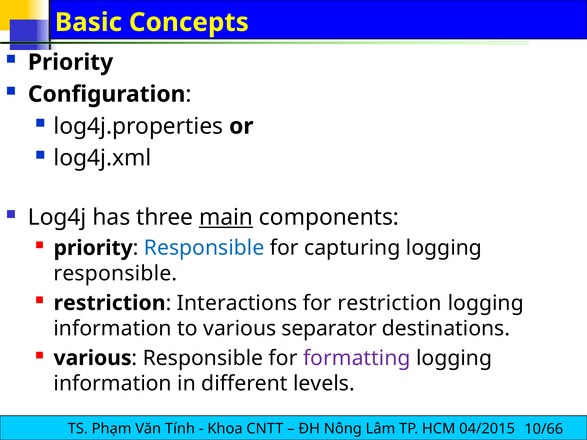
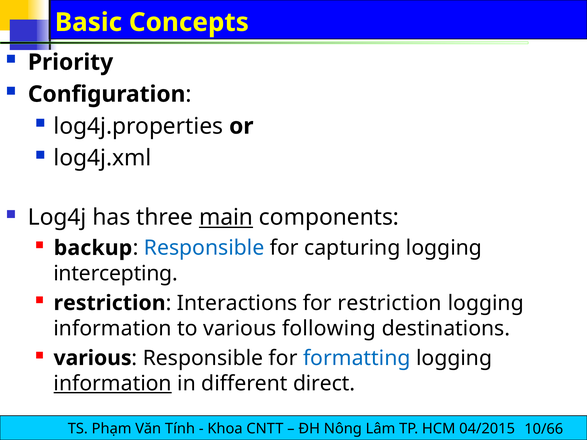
priority: priority -> backup (93, 248)
responsible: responsible -> intercepting (116, 274)
separator: separator -> following (329, 329)
formatting colour: purple -> blue (357, 358)
information underline: none -> present (113, 384)
levels: levels -> direct (324, 384)
